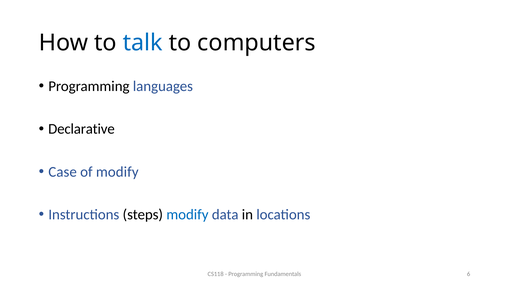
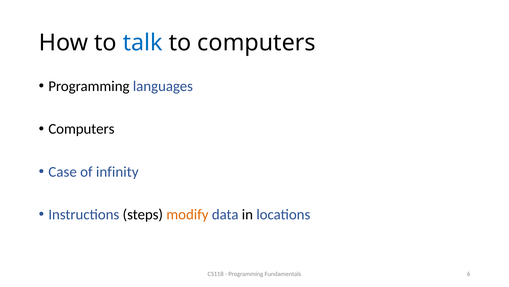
Declarative: Declarative -> Computers (81, 129)
of modify: modify -> infinity (117, 171)
modify colour: blue -> orange (187, 214)
